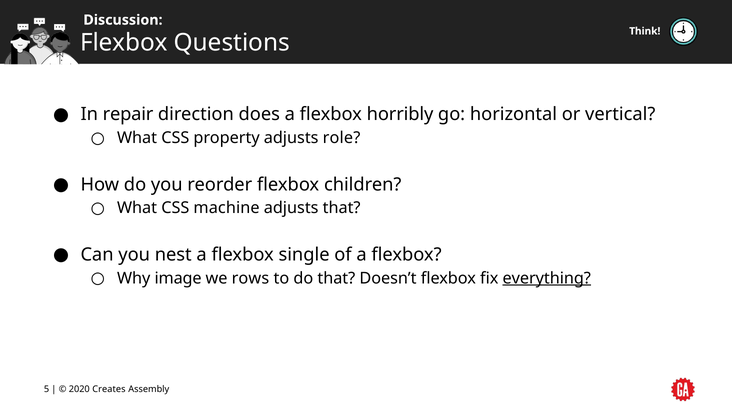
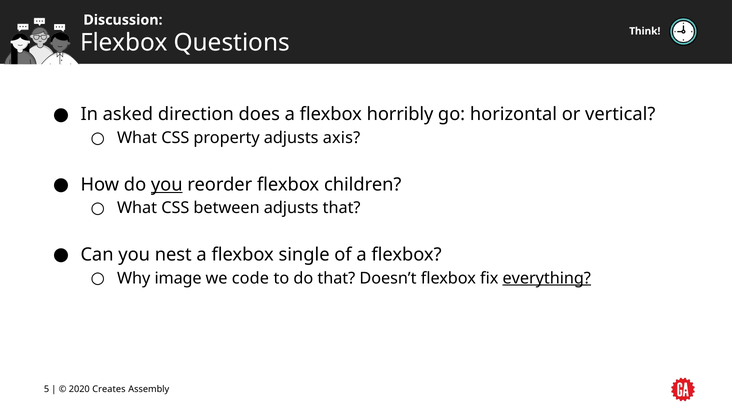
repair: repair -> asked (128, 114)
role: role -> axis (342, 138)
you underline: none -> present (167, 184)
machine: machine -> between (227, 208)
rows: rows -> code (250, 278)
